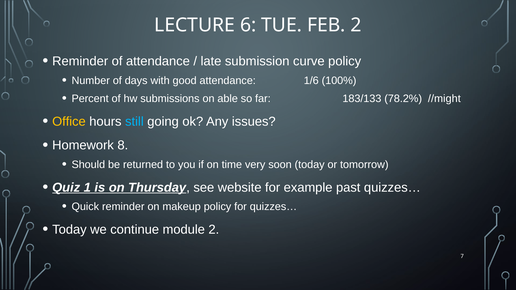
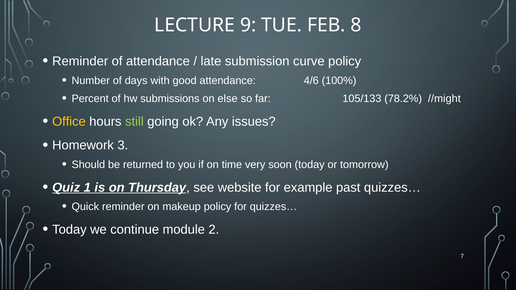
6: 6 -> 9 (248, 25)
FEB 2: 2 -> 8 (356, 25)
1/6: 1/6 -> 4/6 (311, 81)
able: able -> else (228, 99)
183/133: 183/133 -> 105/133 (362, 99)
still colour: light blue -> light green (134, 122)
8: 8 -> 3 (123, 145)
